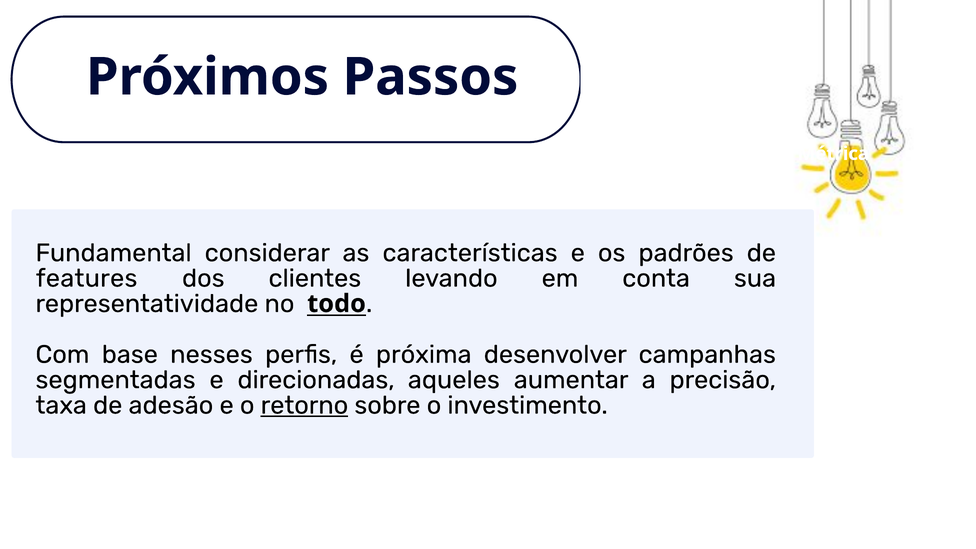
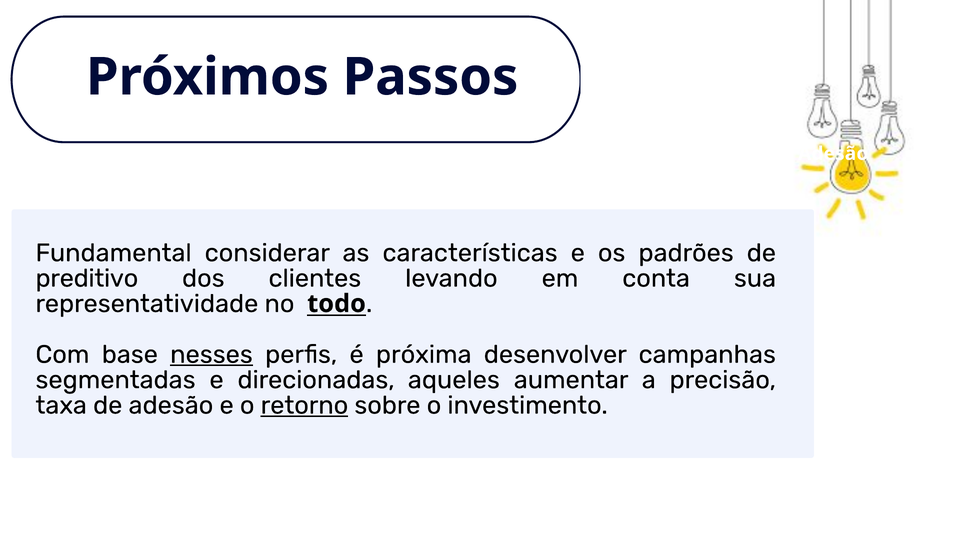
Métrica: Métrica -> Adesão (833, 154)
features: features -> preditivo (87, 278)
nesses underline: none -> present (212, 354)
